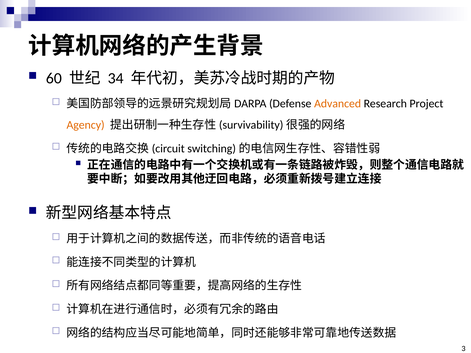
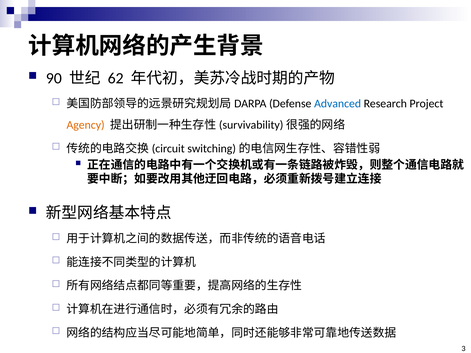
60: 60 -> 90 (54, 78)
34: 34 -> 62 (116, 78)
Advanced colour: orange -> blue (338, 104)
